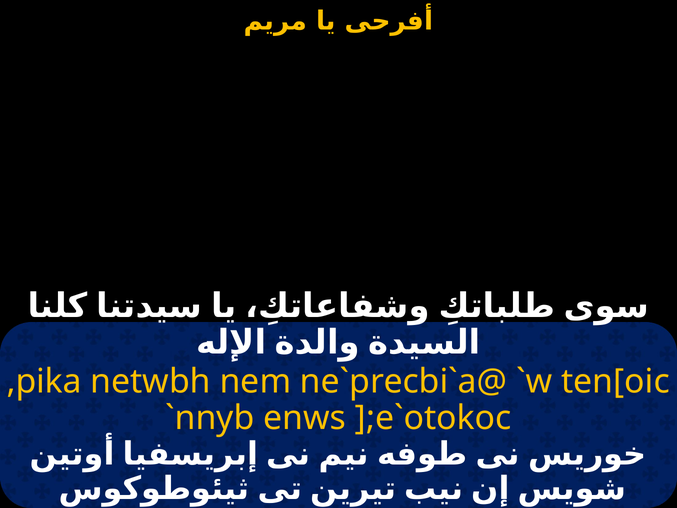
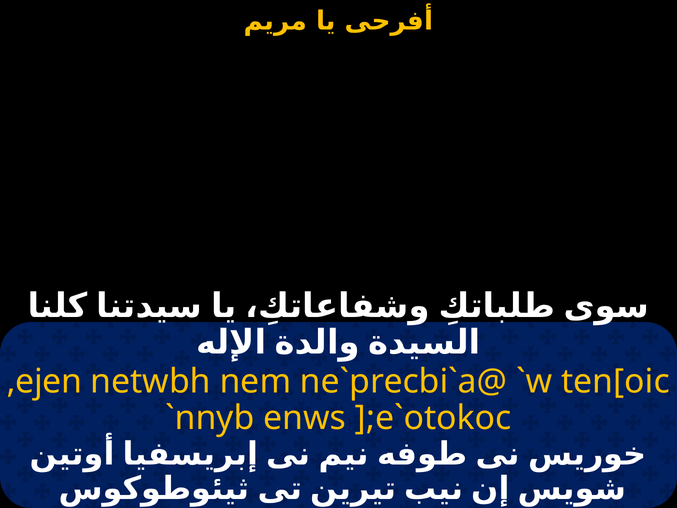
,pika: ,pika -> ,ejen (44, 381)
